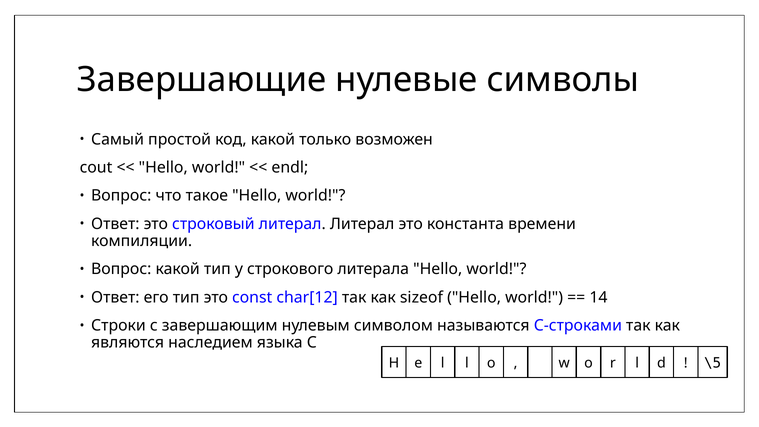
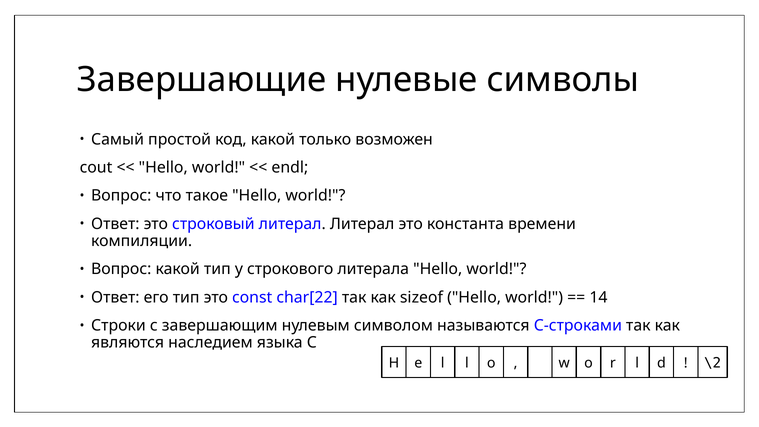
char[12: char[12 -> char[22 (307, 297)
\5: \5 -> \2 (713, 363)
